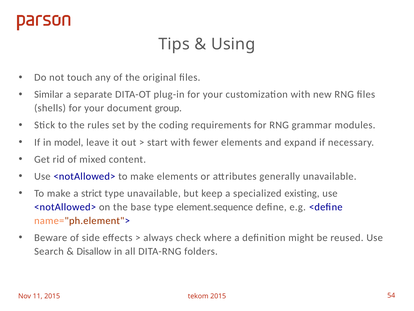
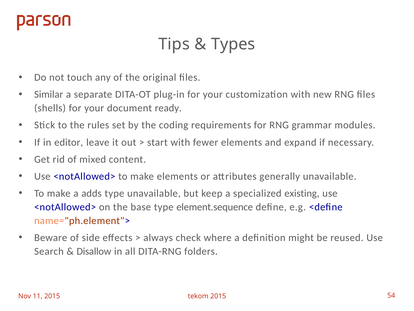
Using: Using -> Types (233, 44)
group: group -> ready (168, 108)
model: model -> editor (69, 142)
strict: strict -> adds (92, 193)
